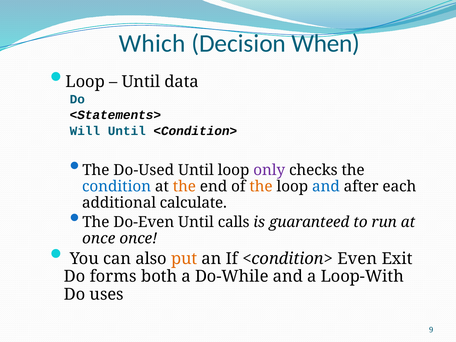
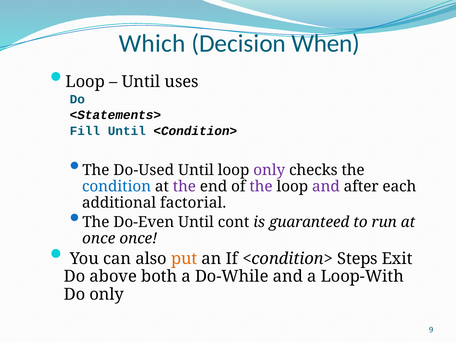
data: data -> uses (182, 82)
Will: Will -> Fill (85, 131)
the colour: orange -> purple (184, 187)
the colour: orange -> purple (261, 187)
and colour: blue -> purple (326, 187)
calculate: calculate -> factorial (193, 203)
calls: calls -> cont (234, 222)
Even: Even -> Steps (357, 259)
forms: forms -> above (113, 276)
Do uses: uses -> only (107, 294)
